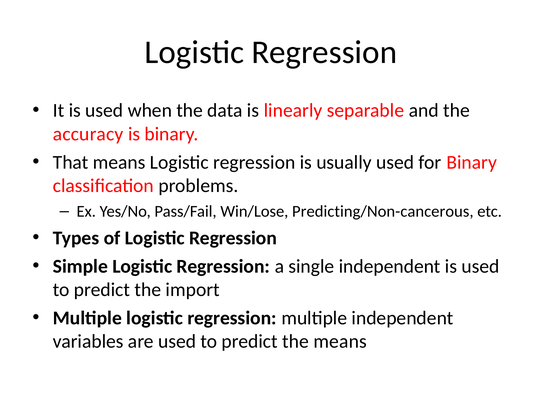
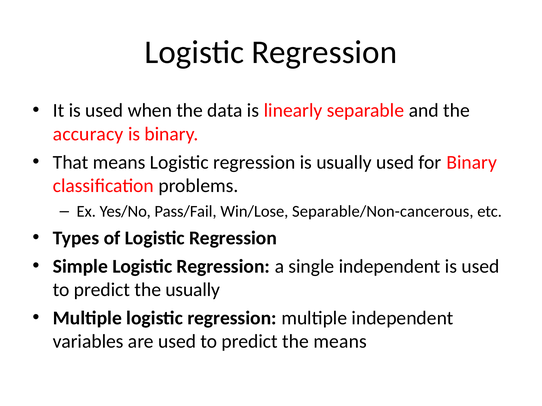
Predicting/Non-cancerous: Predicting/Non-cancerous -> Separable/Non-cancerous (383, 212)
the import: import -> usually (193, 290)
